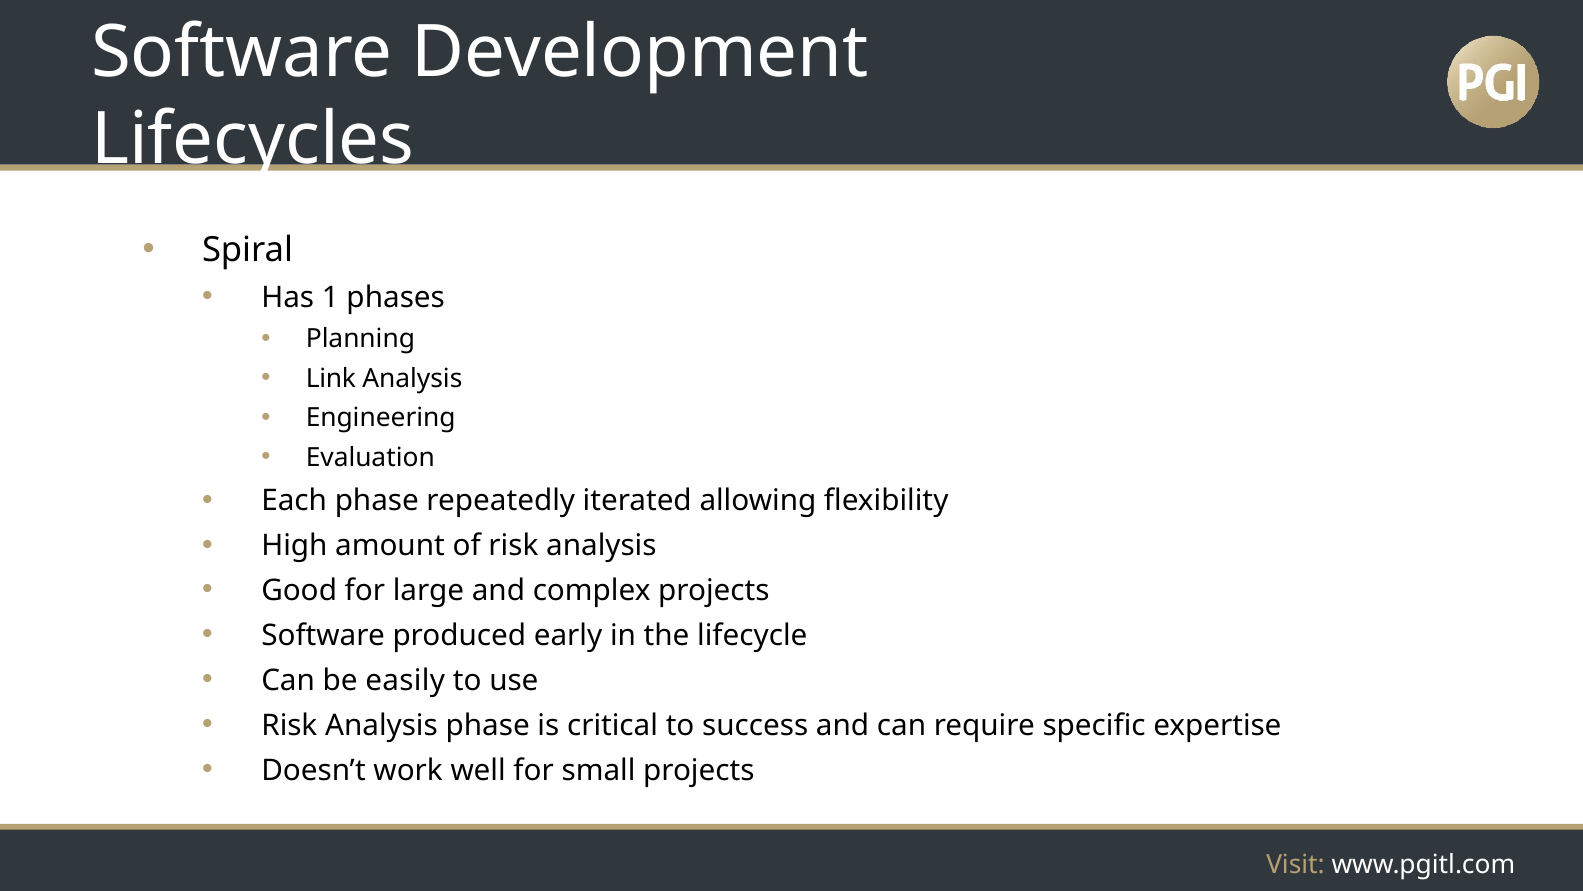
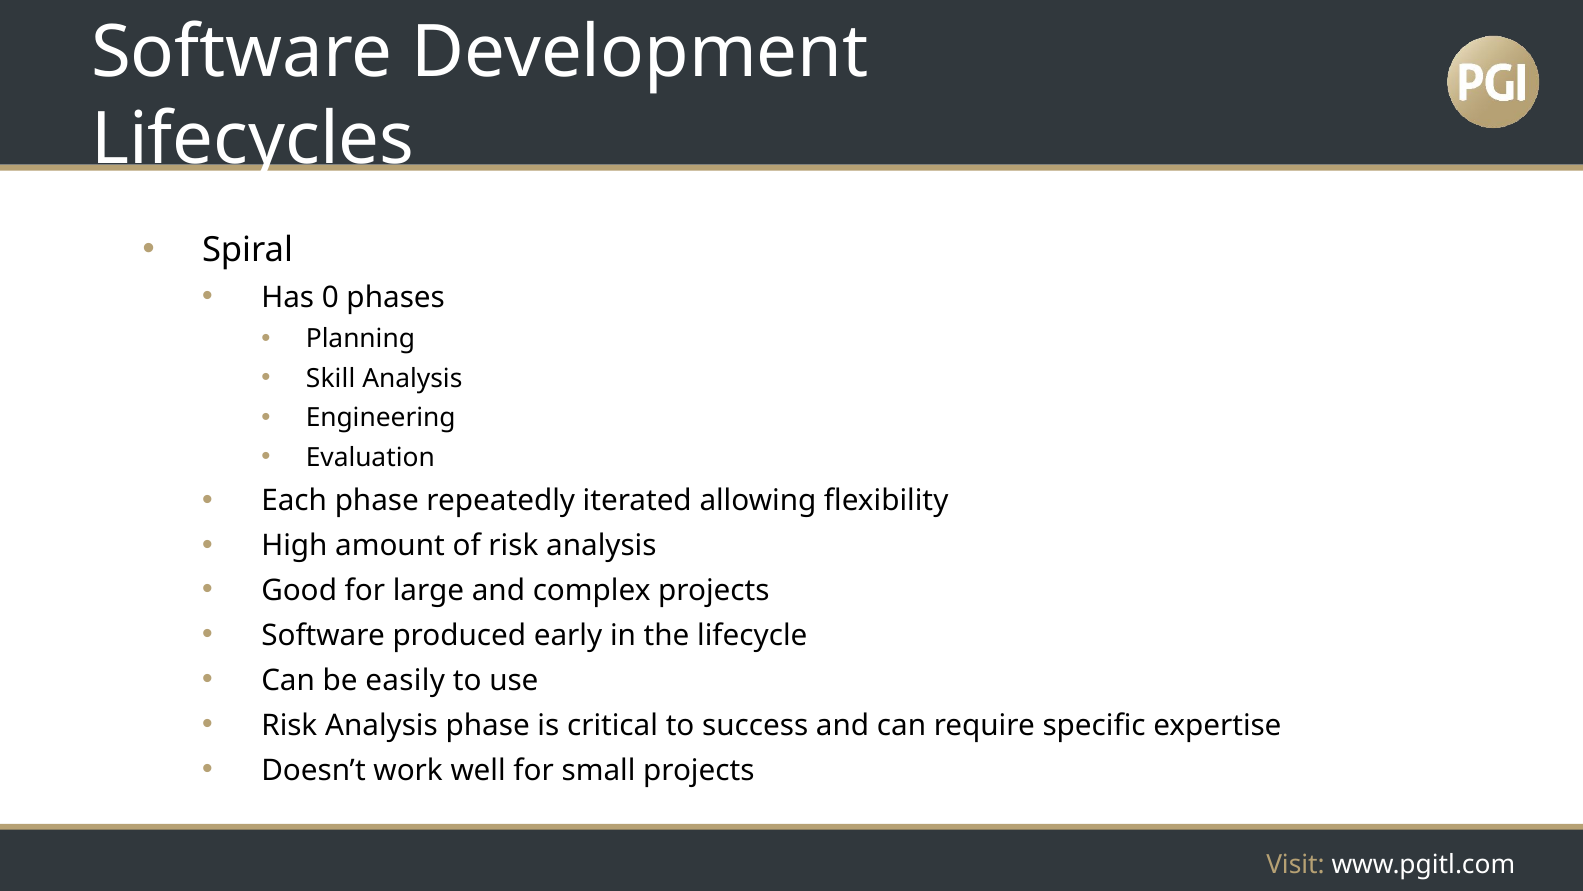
1: 1 -> 0 (330, 297)
Link: Link -> Skill (331, 378)
